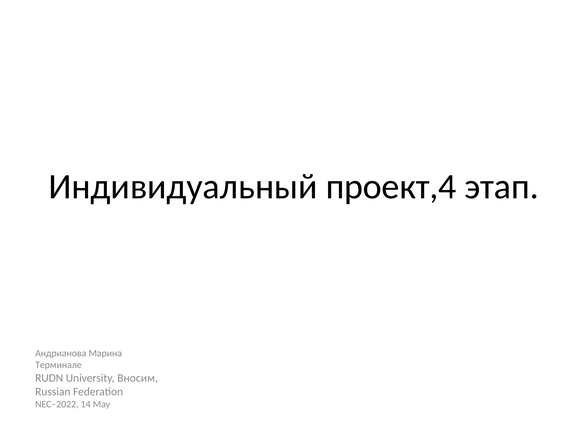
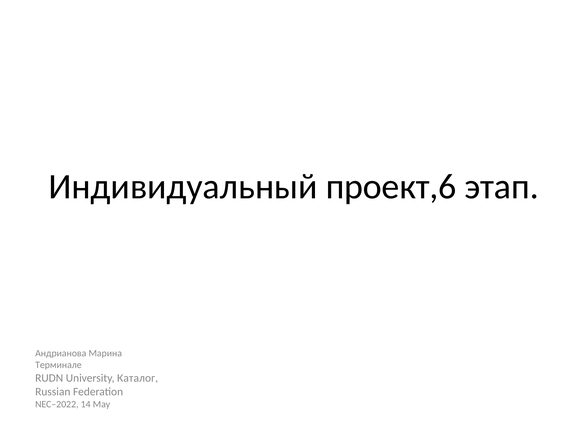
проект,4: проект,4 -> проект,6 (391, 187)
Вносим: Вносим -> Каталог (138, 378)
